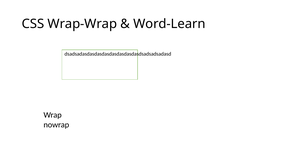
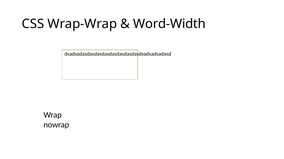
Word-Learn: Word-Learn -> Word-Width (169, 24)
